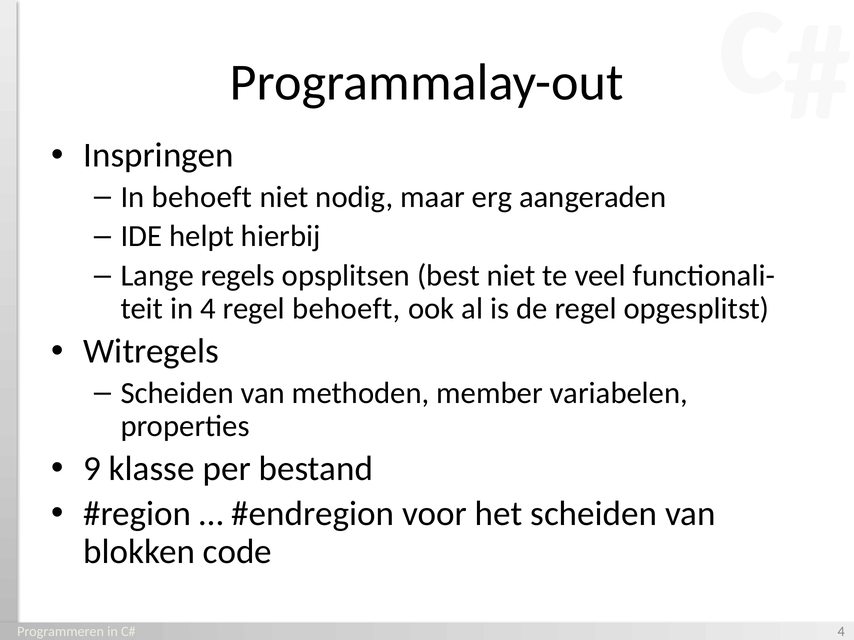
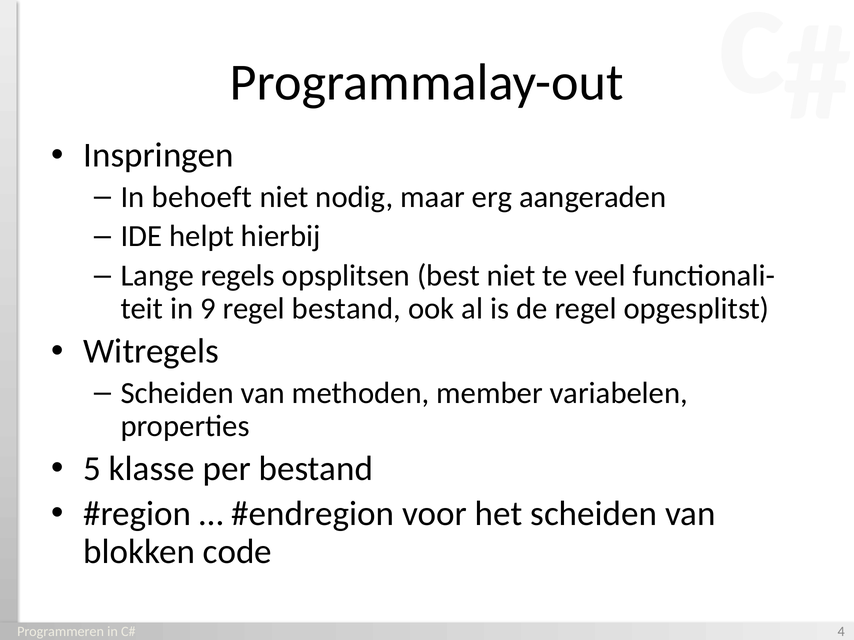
in 4: 4 -> 9 (208, 309)
regel behoeft: behoeft -> bestand (347, 309)
9: 9 -> 5 (92, 469)
